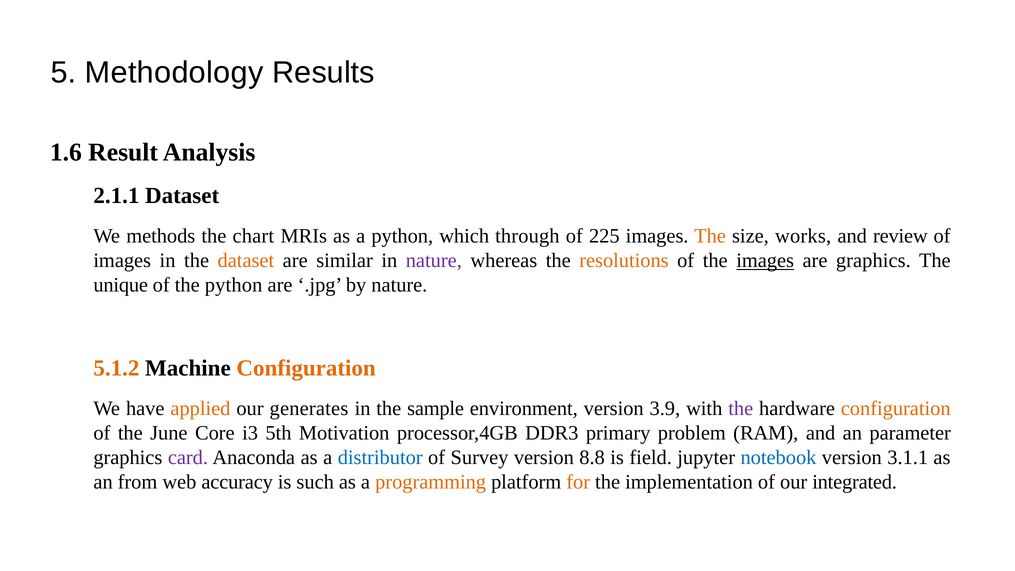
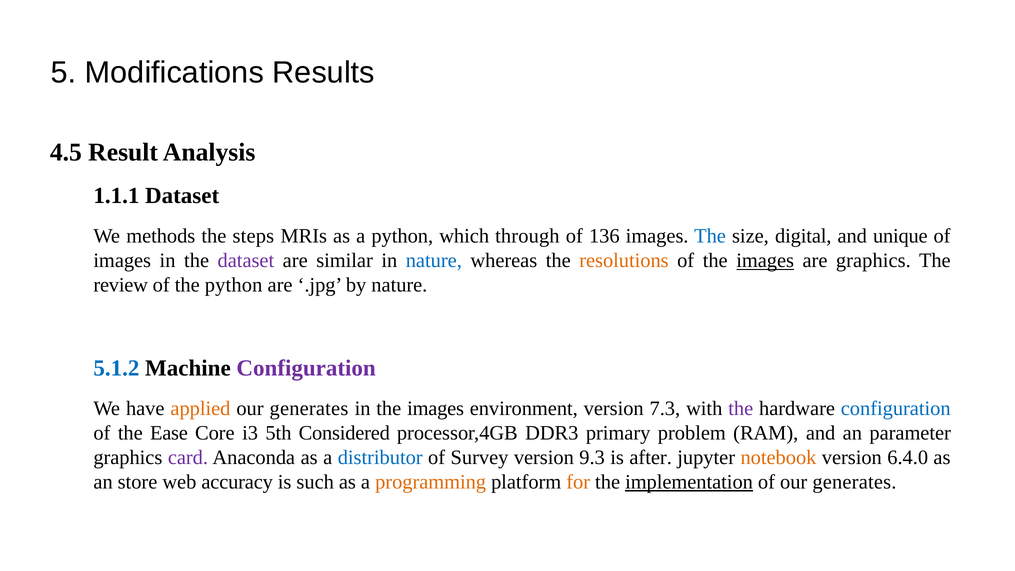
Methodology: Methodology -> Modifications (174, 73)
1.6: 1.6 -> 4.5 (66, 152)
2.1.1: 2.1.1 -> 1.1.1 (116, 196)
chart: chart -> steps (253, 236)
225: 225 -> 136 (604, 236)
The colour: orange -> blue (710, 236)
works: works -> digital (803, 236)
review: review -> unique (900, 236)
dataset colour: orange -> purple (246, 261)
nature colour: purple -> blue (434, 261)
unique: unique -> review (121, 285)
5.1.2 colour: orange -> blue (116, 368)
Configuration colour: orange -> purple (306, 368)
in the sample: sample -> images (436, 408)
3.9: 3.9 -> 7.3 (665, 408)
configuration colour: orange -> blue (896, 408)
June: June -> Ease (169, 433)
Motivation: Motivation -> Considered (344, 433)
8.8: 8.8 -> 9.3 (592, 457)
field: field -> after (651, 457)
notebook colour: blue -> orange (778, 457)
3.1.1: 3.1.1 -> 6.4.0 (908, 457)
from: from -> store (137, 482)
implementation underline: none -> present (689, 482)
of our integrated: integrated -> generates (854, 482)
